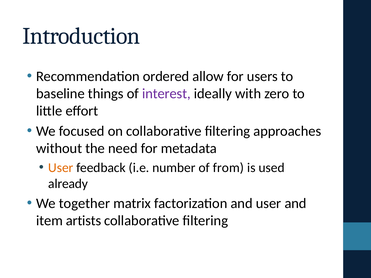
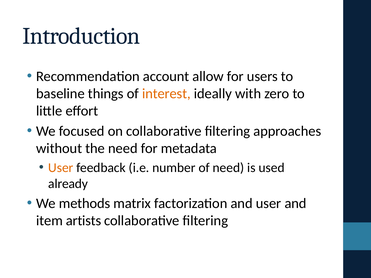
ordered: ordered -> account (166, 76)
interest colour: purple -> orange (166, 94)
of from: from -> need (228, 168)
together: together -> methods (85, 203)
